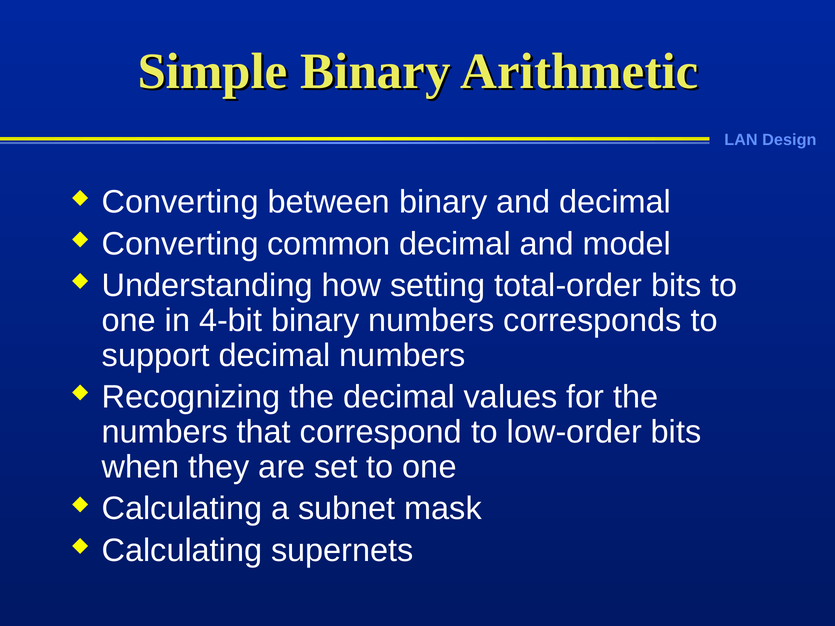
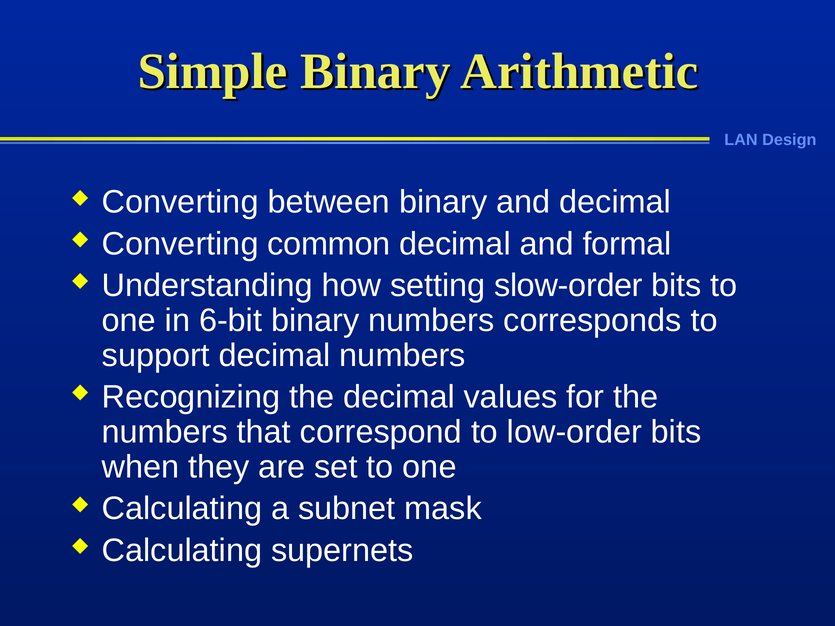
model: model -> formal (627, 244)
total-order: total-order -> slow-order (568, 285)
4-bit: 4-bit -> 6-bit (231, 321)
